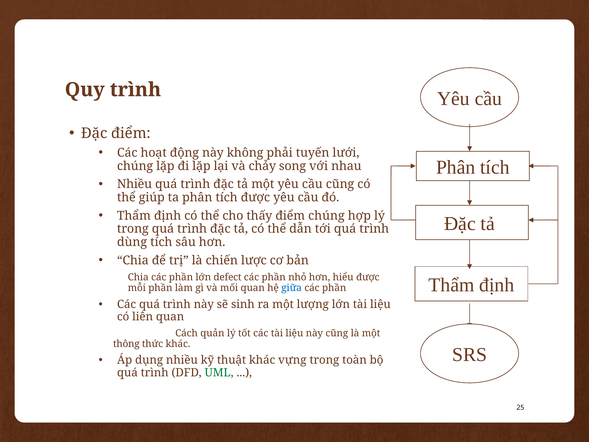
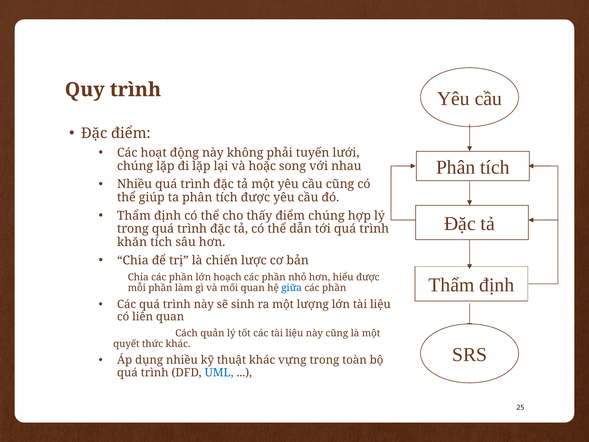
chảy: chảy -> hoặc (262, 166)
dùng: dùng -> khăn (132, 242)
defect: defect -> hoạch (228, 277)
thông: thông -> quyết (126, 344)
UML colour: green -> blue (219, 372)
